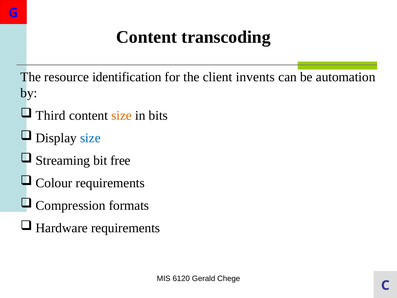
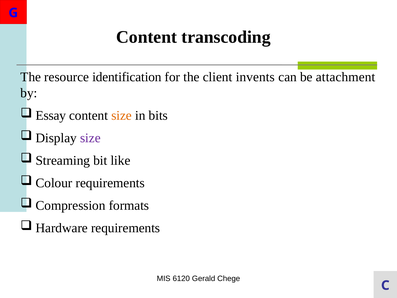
automation: automation -> attachment (346, 77)
Third: Third -> Essay (51, 115)
size colour: blue -> purple (90, 138)
free: free -> like (120, 160)
